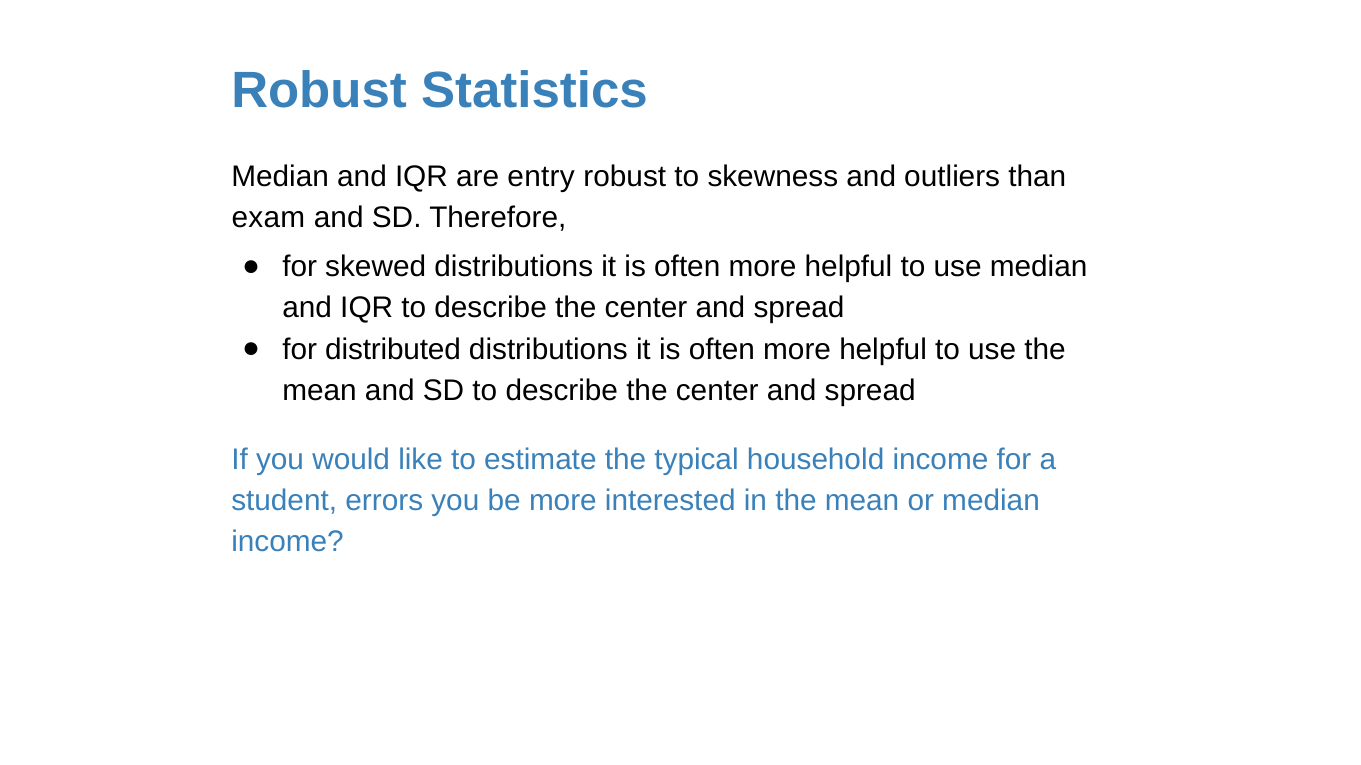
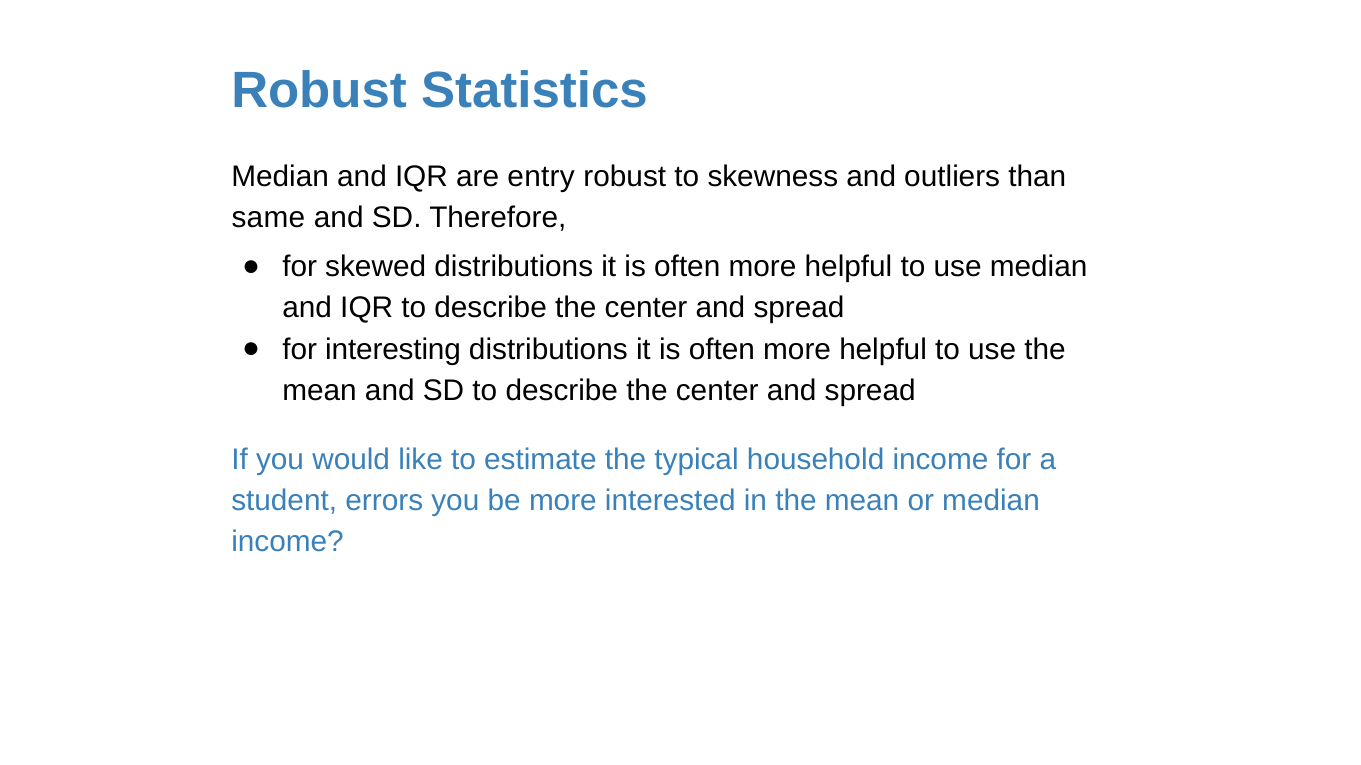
exam: exam -> same (268, 218)
distributed: distributed -> interesting (393, 349)
